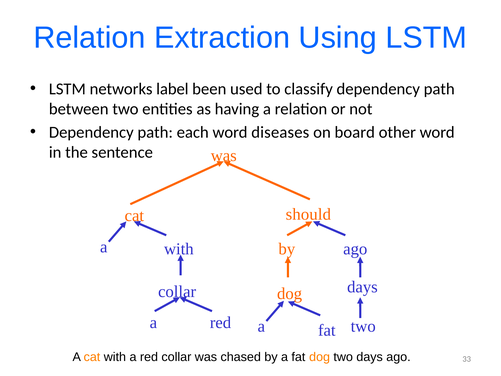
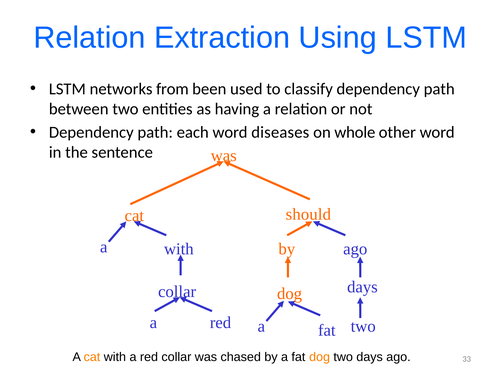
label: label -> from (172, 89)
board: board -> whole (355, 132)
